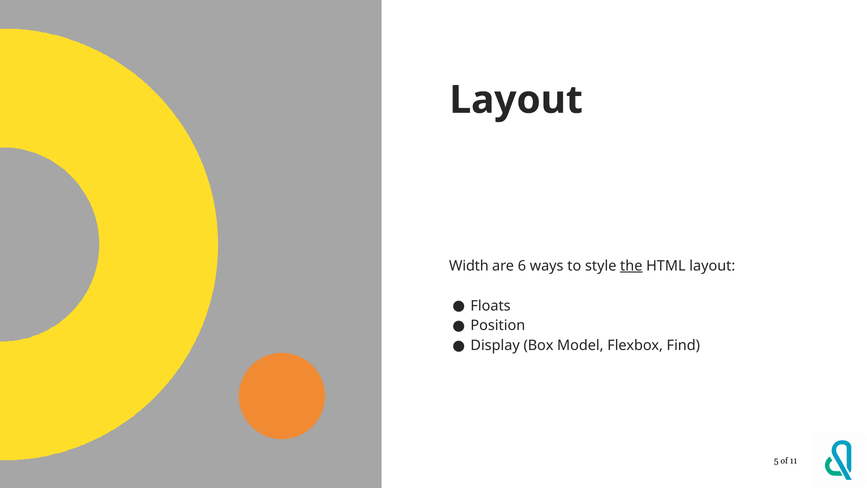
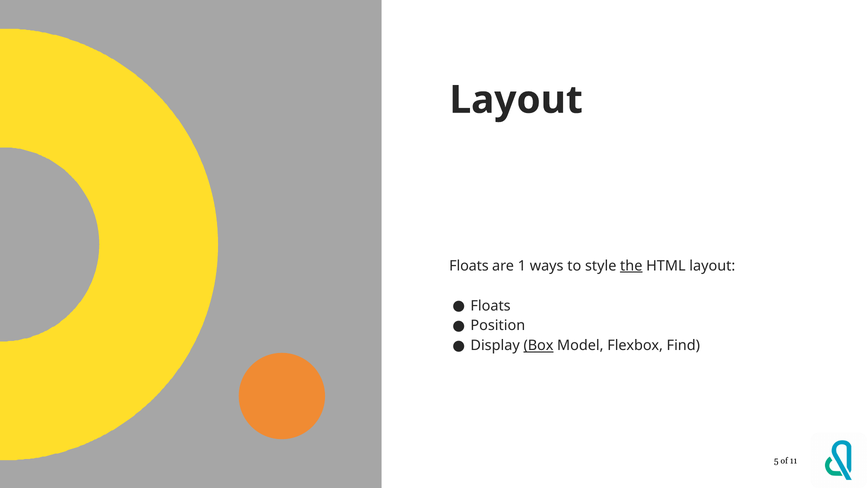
Width: Width -> Floats (469, 266)
6: 6 -> 1 (522, 266)
Box underline: none -> present (538, 345)
